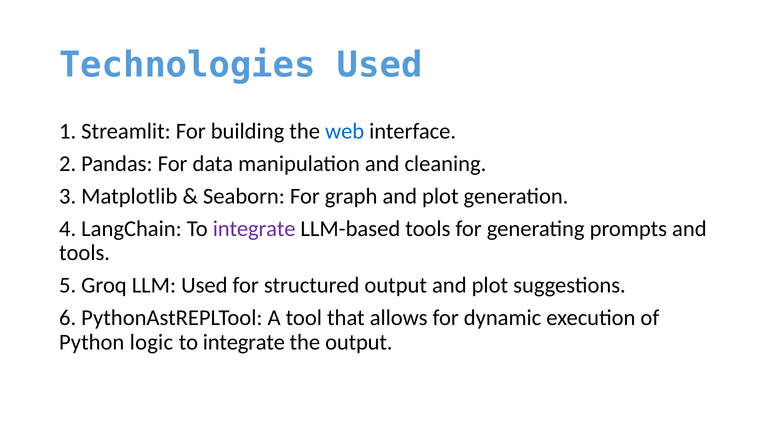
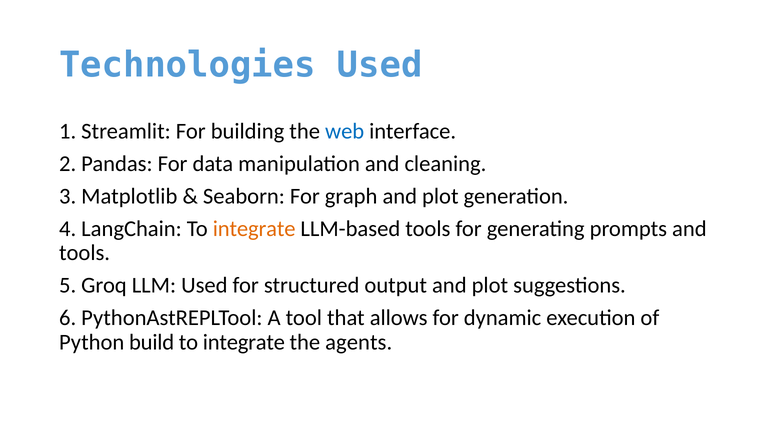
integrate colour: purple -> orange (254, 229)
logic: logic -> build (152, 342)
the output: output -> agents (359, 342)
